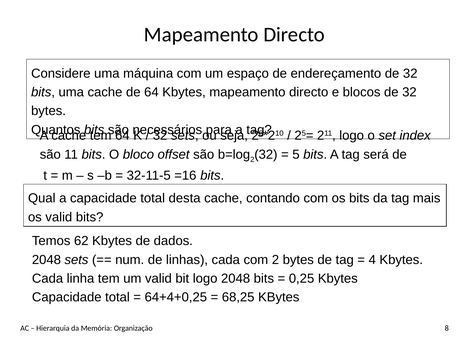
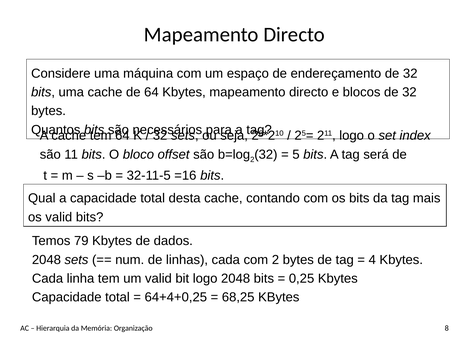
62: 62 -> 79 (81, 241)
